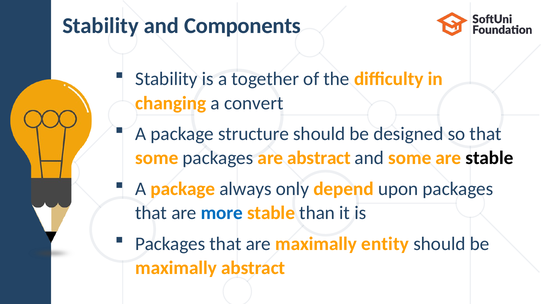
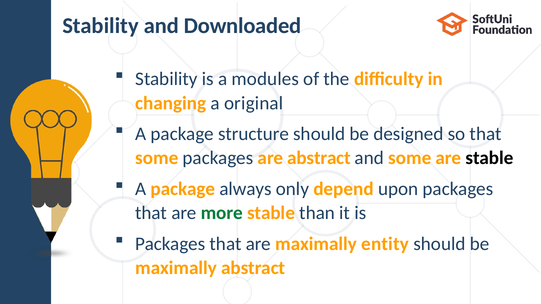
Components: Components -> Downloaded (243, 26)
together: together -> modules (265, 79)
convert: convert -> original (254, 103)
more colour: blue -> green (222, 213)
